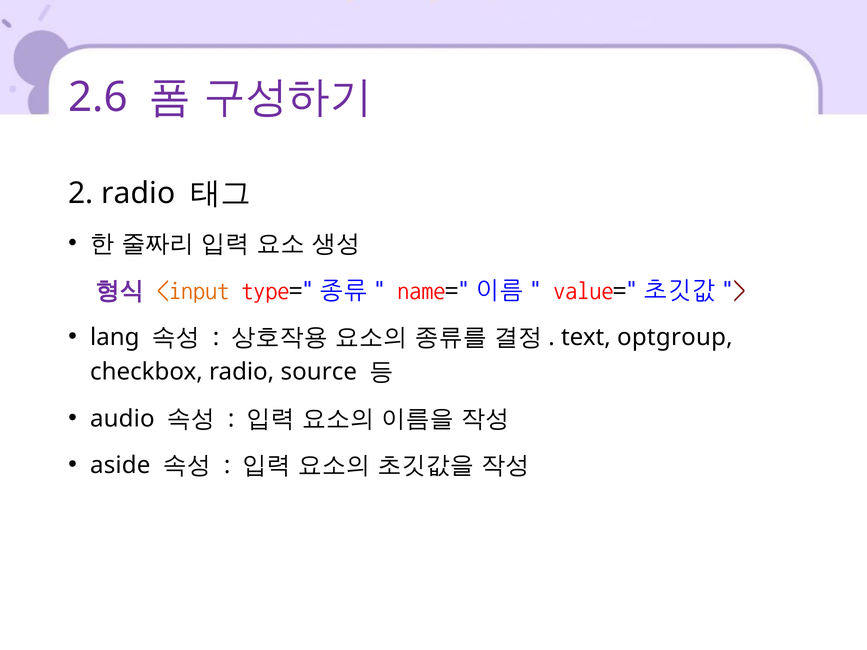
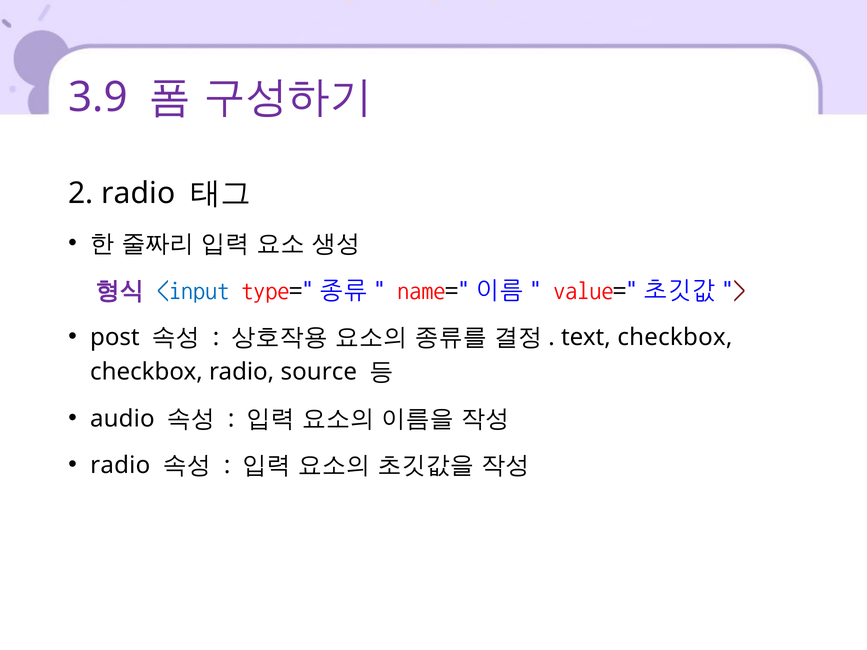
2.6: 2.6 -> 3.9 (98, 97)
<input colour: orange -> blue (193, 291)
lang: lang -> post (115, 337)
text optgroup: optgroup -> checkbox (675, 337)
aside: aside -> radio (120, 465)
